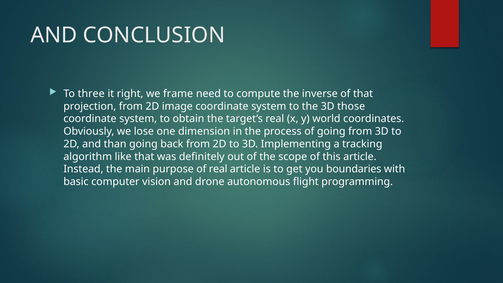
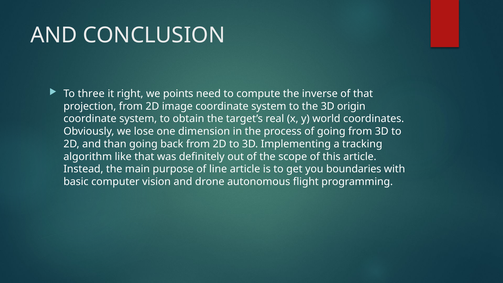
frame: frame -> points (178, 94)
those: those -> origin (351, 106)
of real: real -> line (218, 169)
